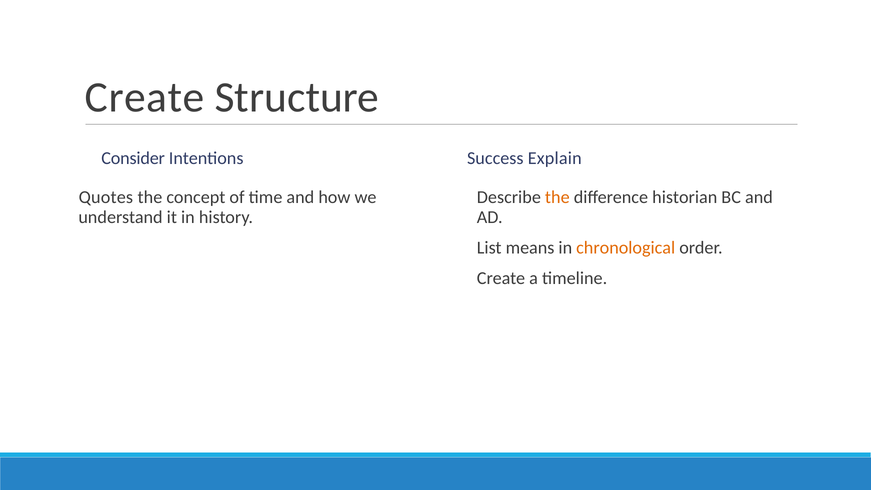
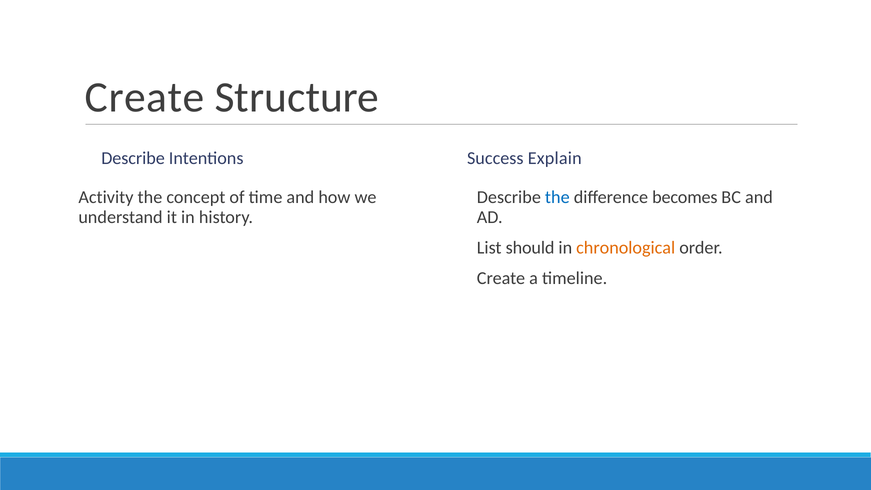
Consider: Consider -> Describe (133, 158)
Quotes: Quotes -> Activity (106, 197)
the colour: orange -> blue (557, 197)
historian: historian -> becomes (685, 197)
means: means -> should (530, 248)
